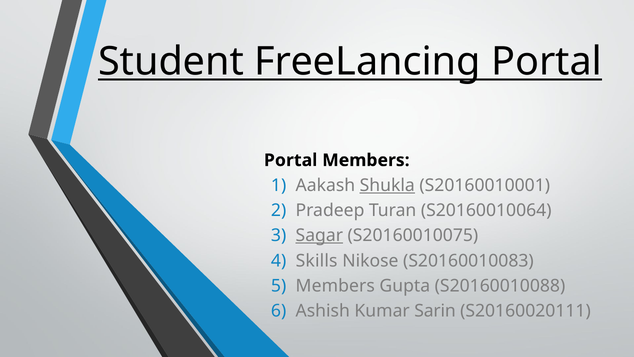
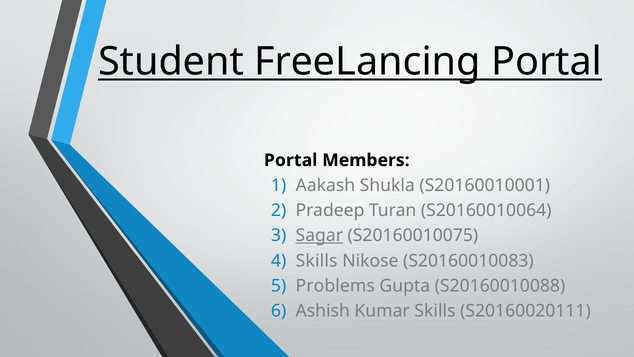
Shukla underline: present -> none (387, 185)
Members: Members -> Problems (335, 286)
Kumar Sarin: Sarin -> Skills (435, 311)
